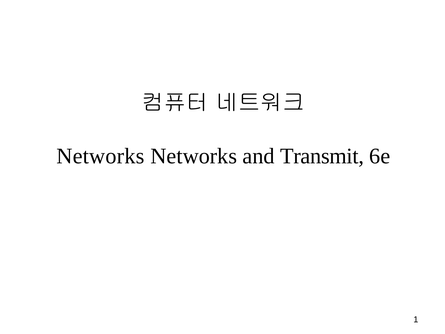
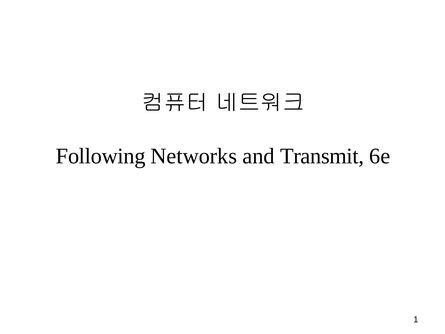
Networks: Networks -> Following (101, 156)
